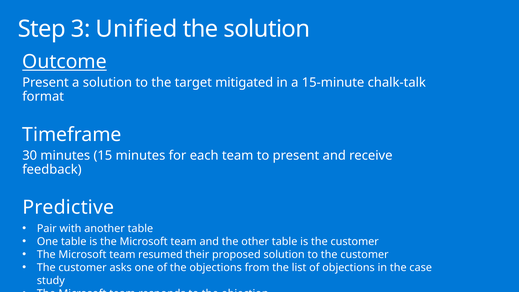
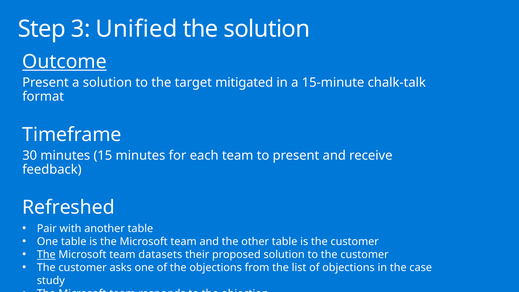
Predictive: Predictive -> Refreshed (68, 207)
The underline: none -> present (46, 254)
resumed: resumed -> datasets (160, 254)
